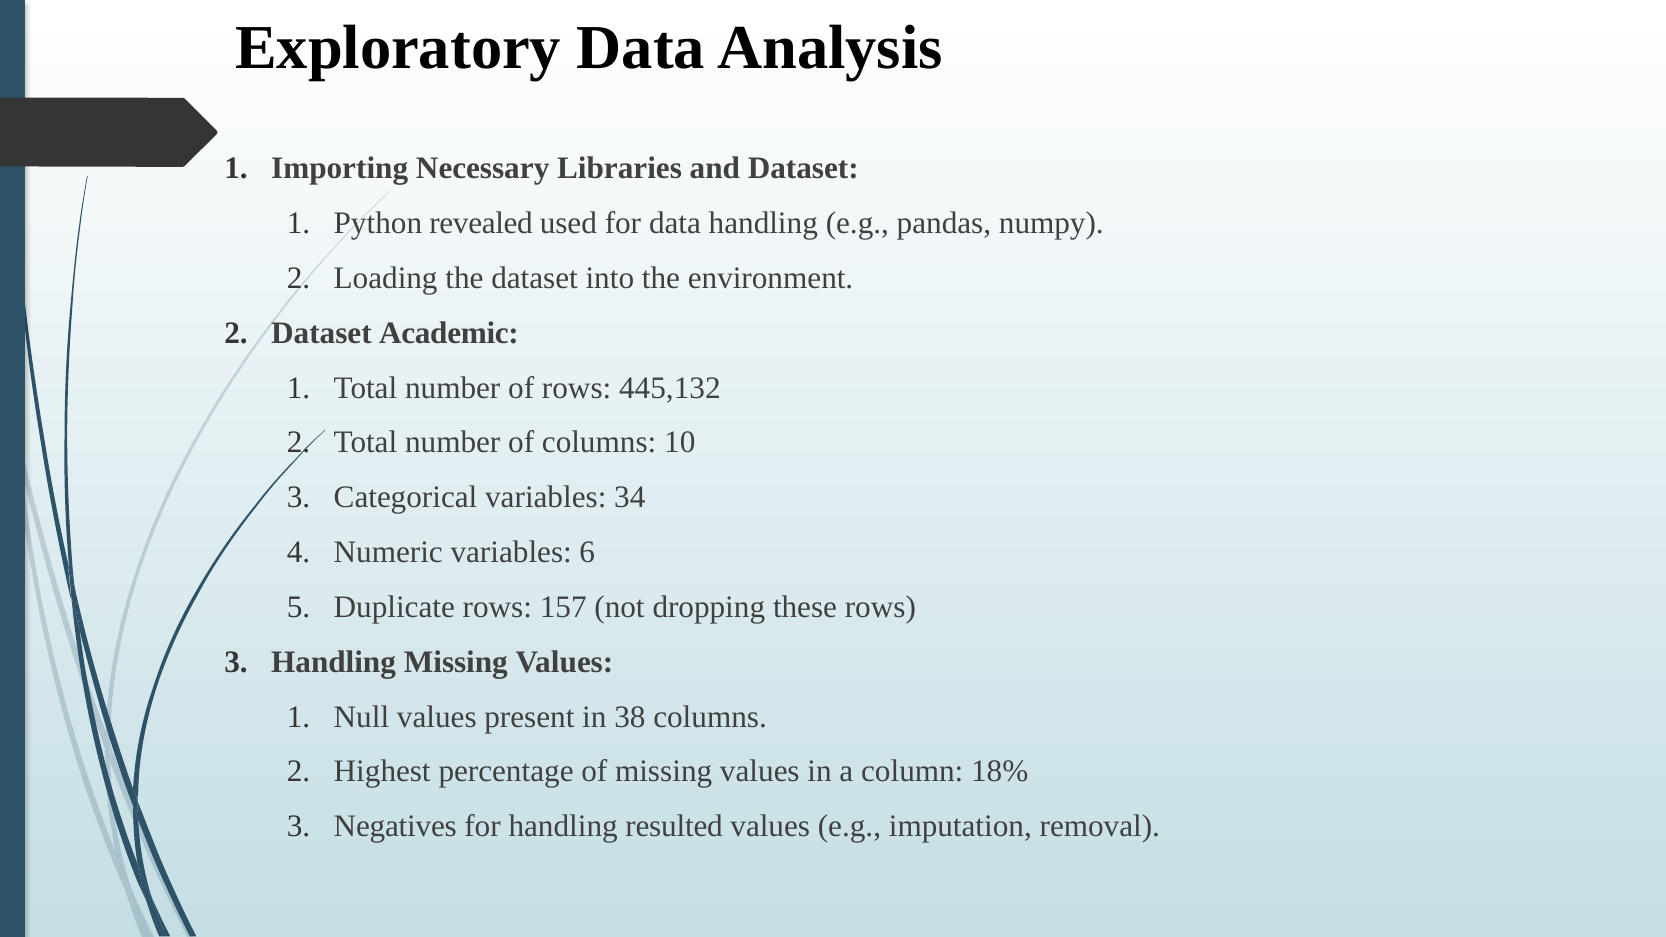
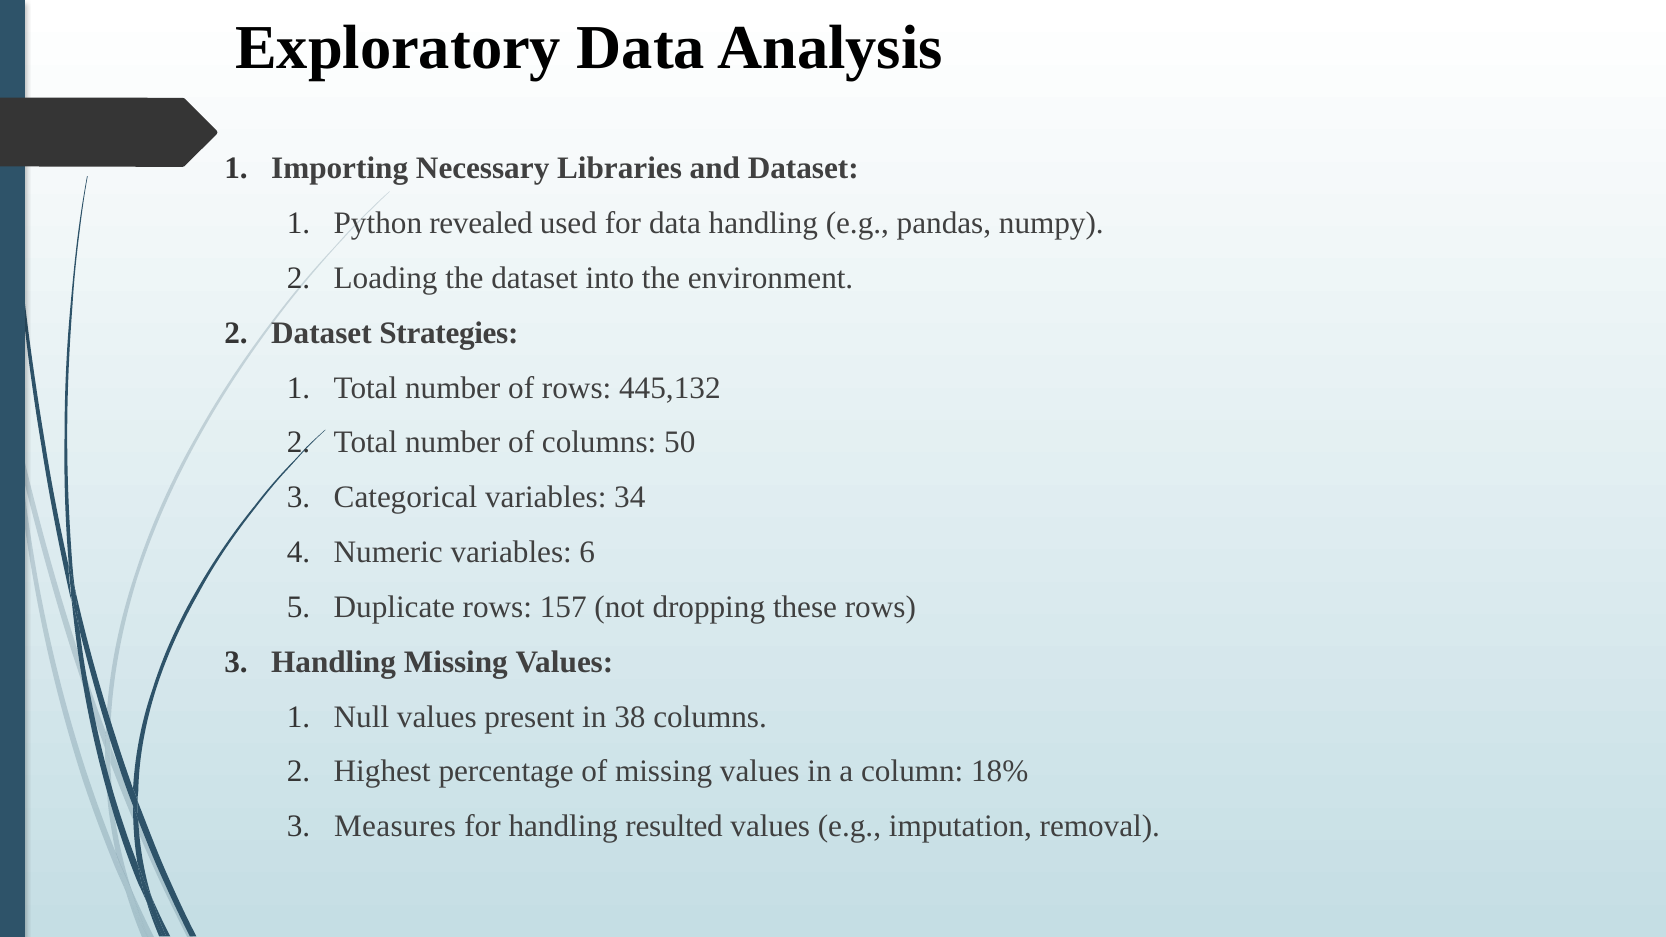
Academic: Academic -> Strategies (449, 333)
10: 10 -> 50 (680, 443)
Negatives: Negatives -> Measures (395, 827)
